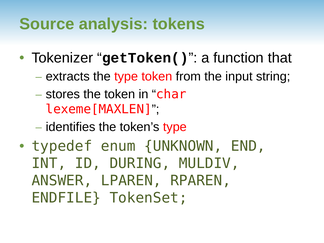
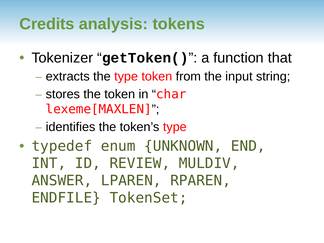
Source: Source -> Credits (47, 24)
DURING: DURING -> REVIEW (140, 163)
